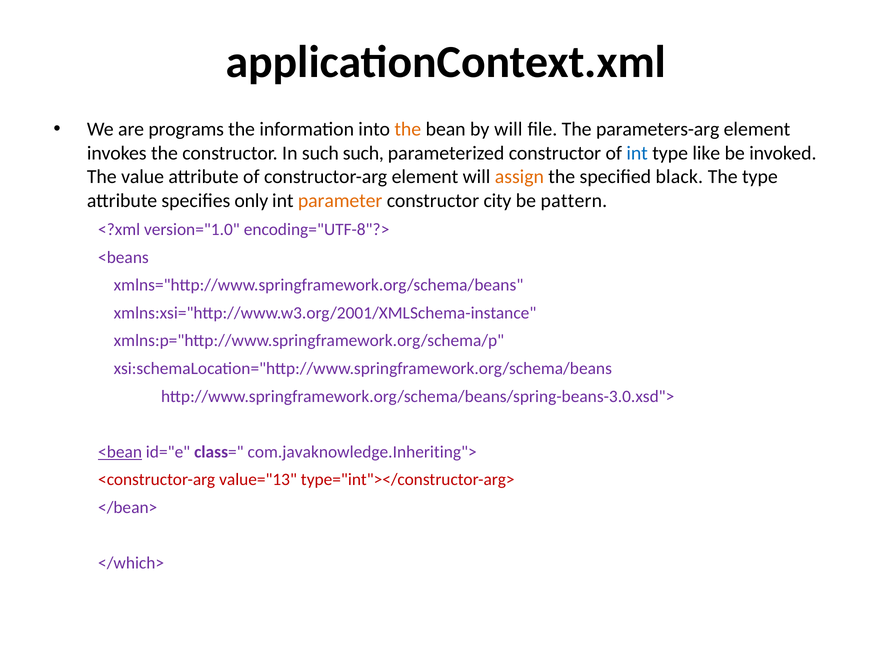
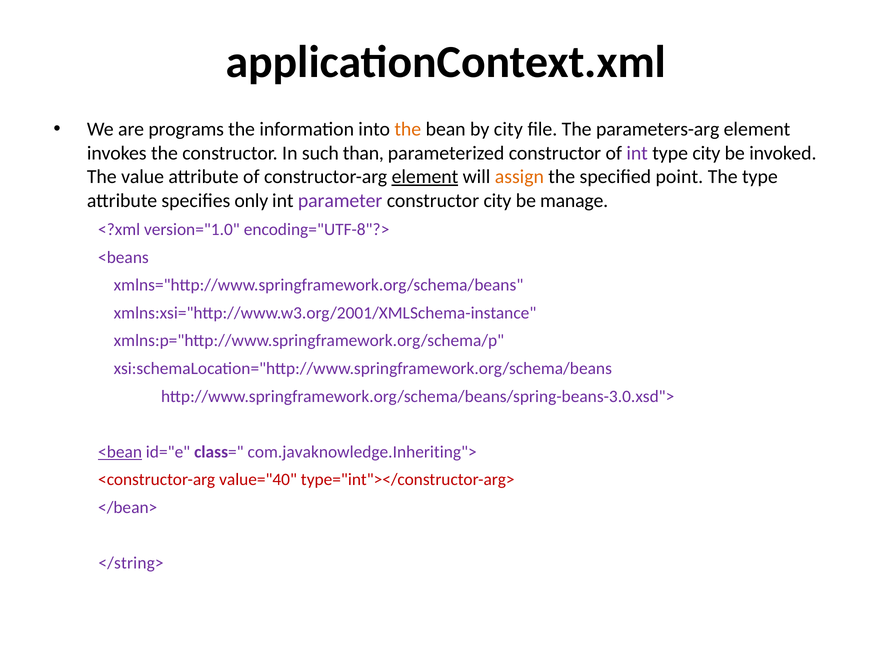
by will: will -> city (508, 129)
such such: such -> than (363, 153)
int colour: blue -> purple (637, 153)
type like: like -> city (706, 153)
element underline: none -> present (425, 177)
black: black -> point (679, 177)
parameter colour: orange -> purple (340, 201)
pattern: pattern -> manage (574, 201)
value="13: value="13 -> value="40 (258, 480)
</which>: </which> -> </string> (131, 563)
